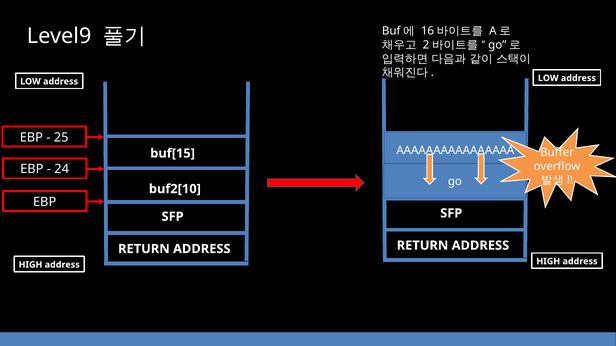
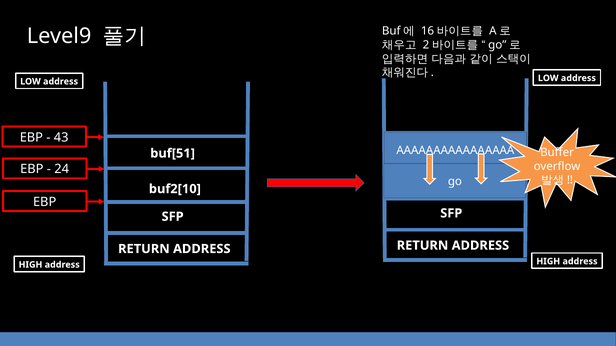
25: 25 -> 43 (61, 138)
buf[15: buf[15 -> buf[51 (173, 154)
